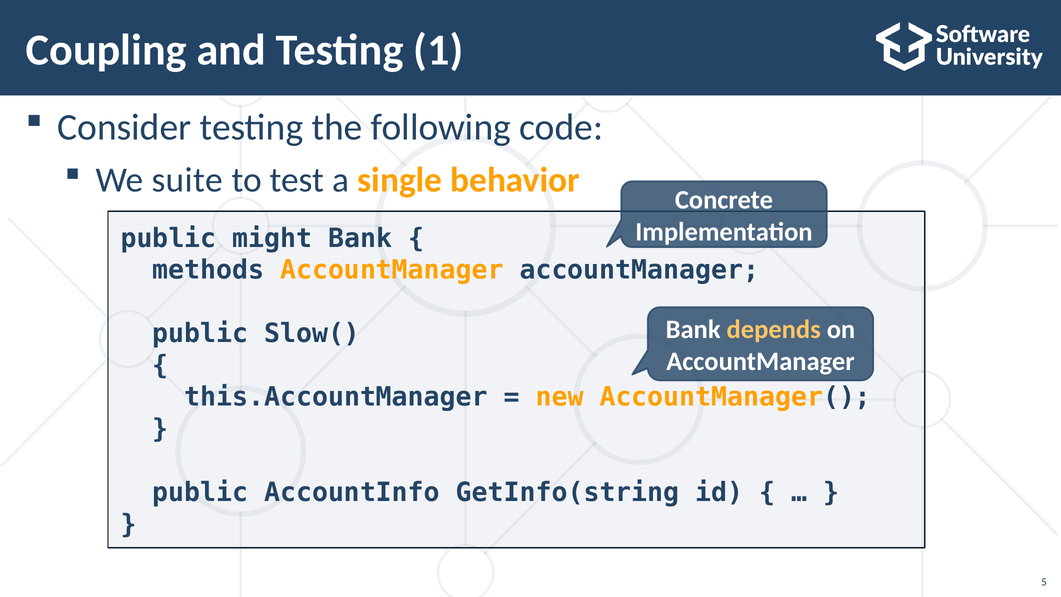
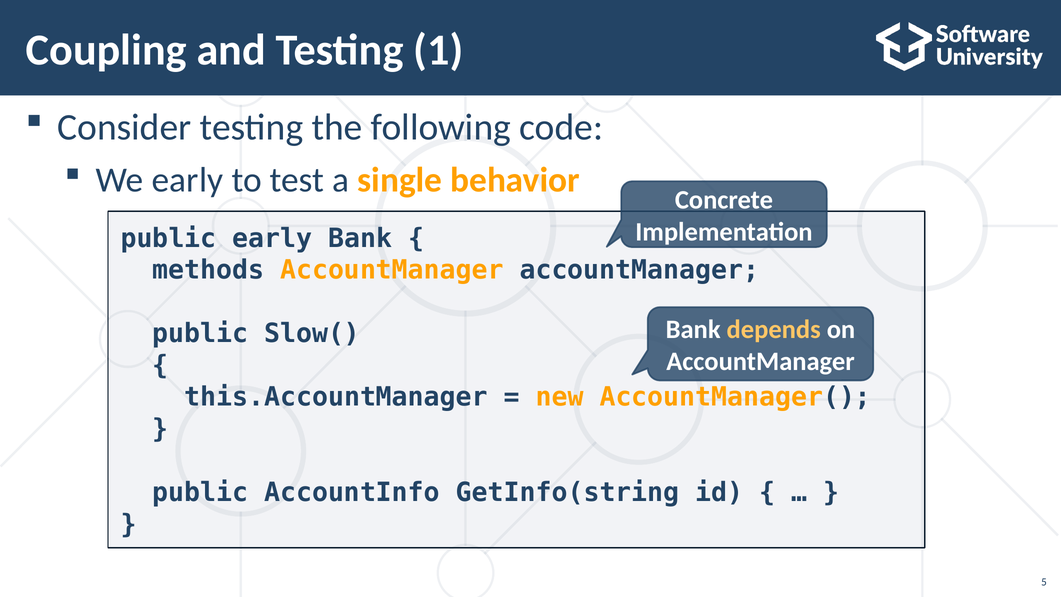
We suite: suite -> early (187, 180)
public might: might -> early (272, 238)
